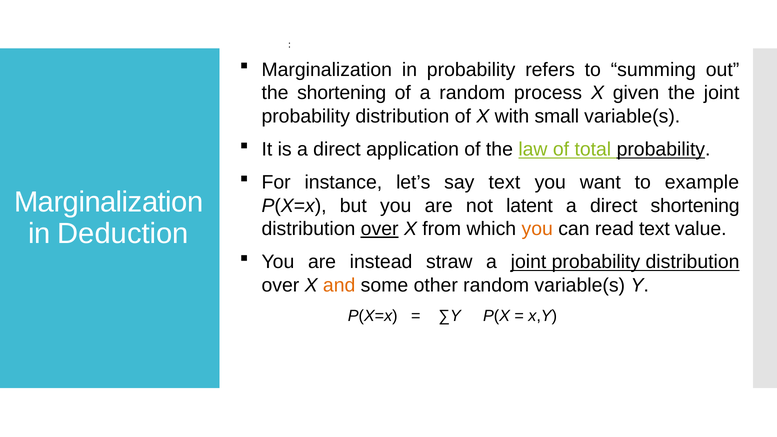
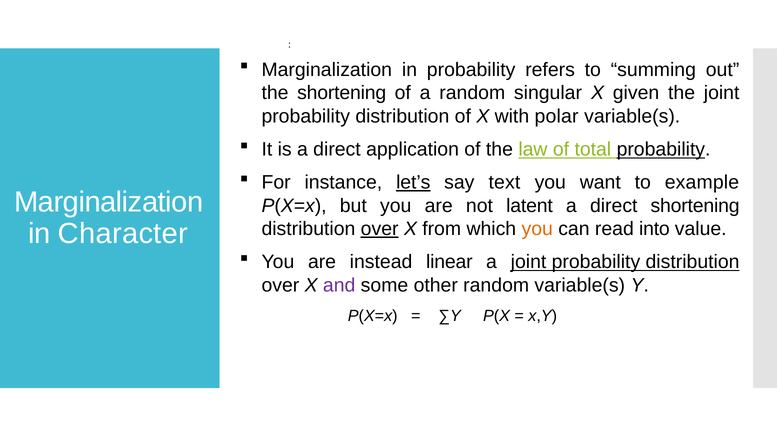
process: process -> singular (548, 93)
small: small -> polar (557, 116)
let’s underline: none -> present (413, 182)
read text: text -> into (654, 229)
Deduction: Deduction -> Character (123, 234)
straw: straw -> linear (449, 262)
and colour: orange -> purple (339, 285)
